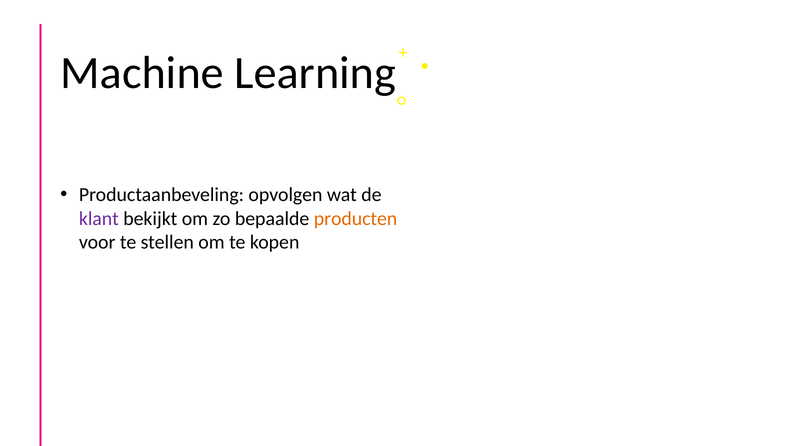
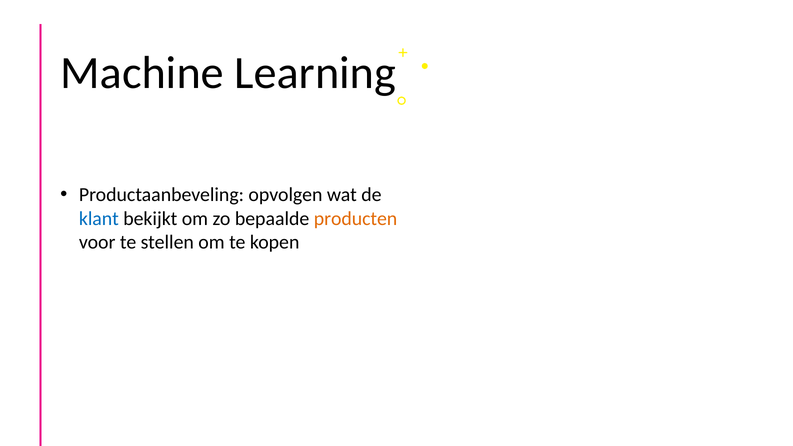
klant colour: purple -> blue (99, 219)
